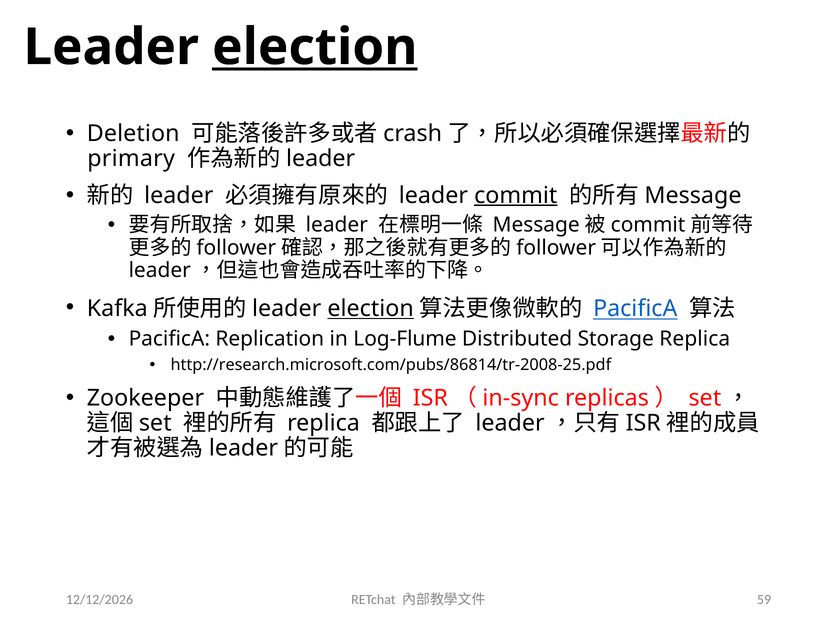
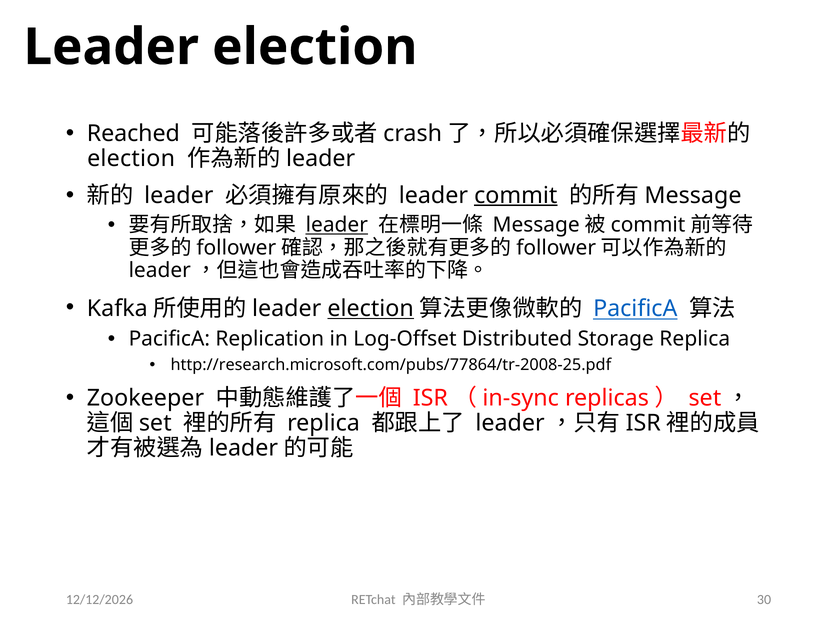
election underline: present -> none (315, 47)
Deletion: Deletion -> Reached (133, 133)
primary: primary -> election (131, 158)
leader underline: none -> present (337, 225)
Log-Flume: Log-Flume -> Log-Offset (405, 339)
http://research.microsoft.com/pubs/86814/tr-2008-25.pdf: http://research.microsoft.com/pubs/86814/tr-2008-25.pdf -> http://research.microsoft.com/pubs/77864/tr-2008-25.pdf (391, 365)
59: 59 -> 30 (764, 599)
